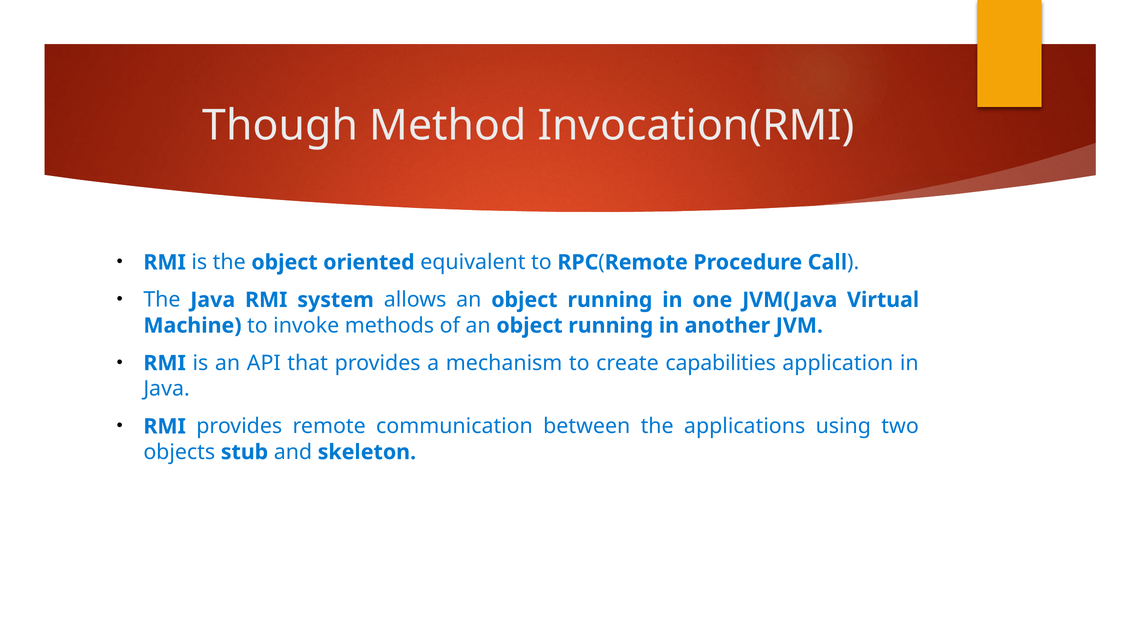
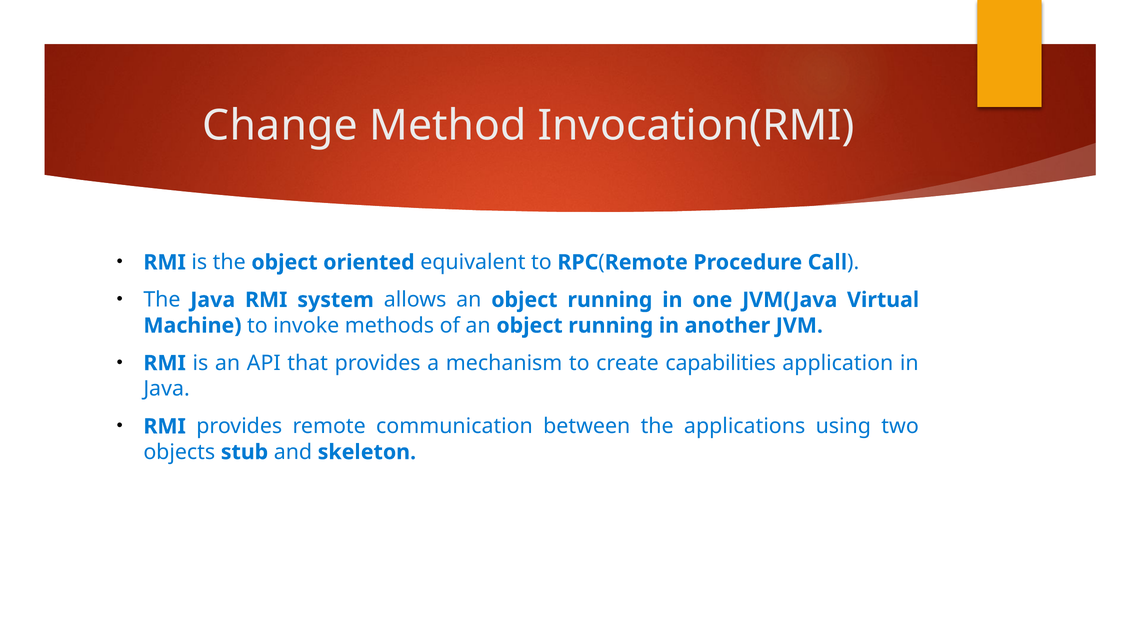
Though: Though -> Change (280, 126)
